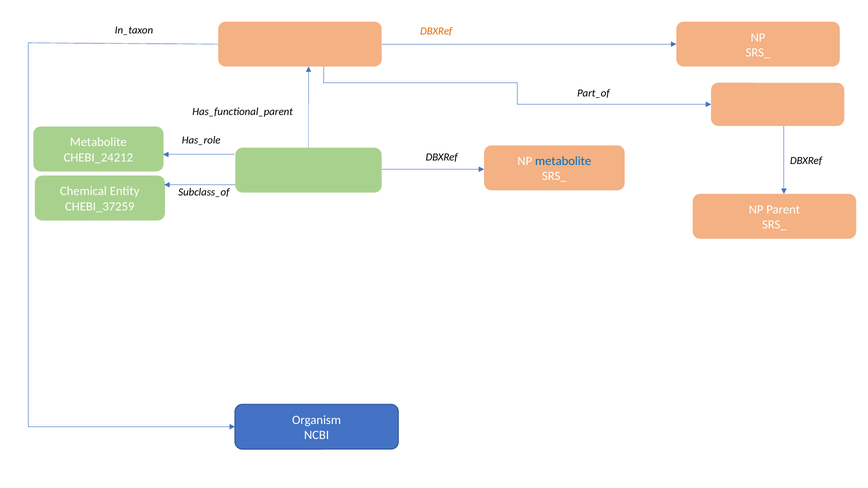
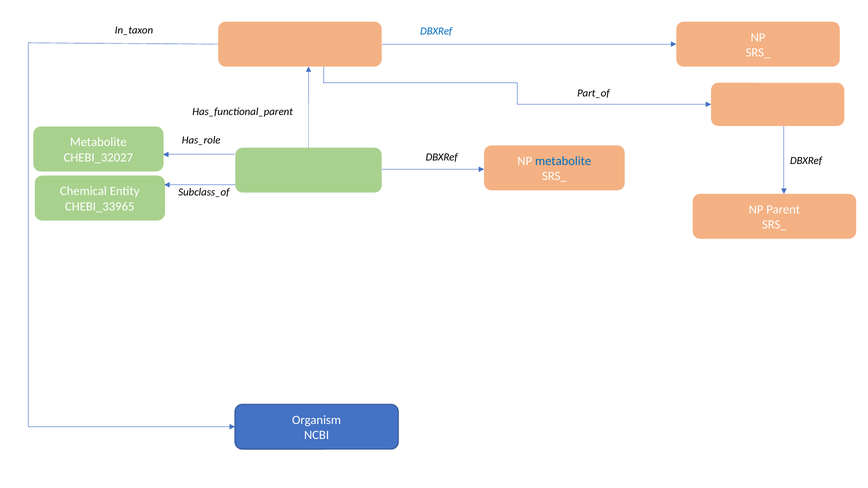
DBXRef colour: orange -> blue (436, 31)
CHEBI_24212: CHEBI_24212 -> CHEBI_32027 (98, 158)
CHEBI_37259: CHEBI_37259 -> CHEBI_33965 (100, 207)
